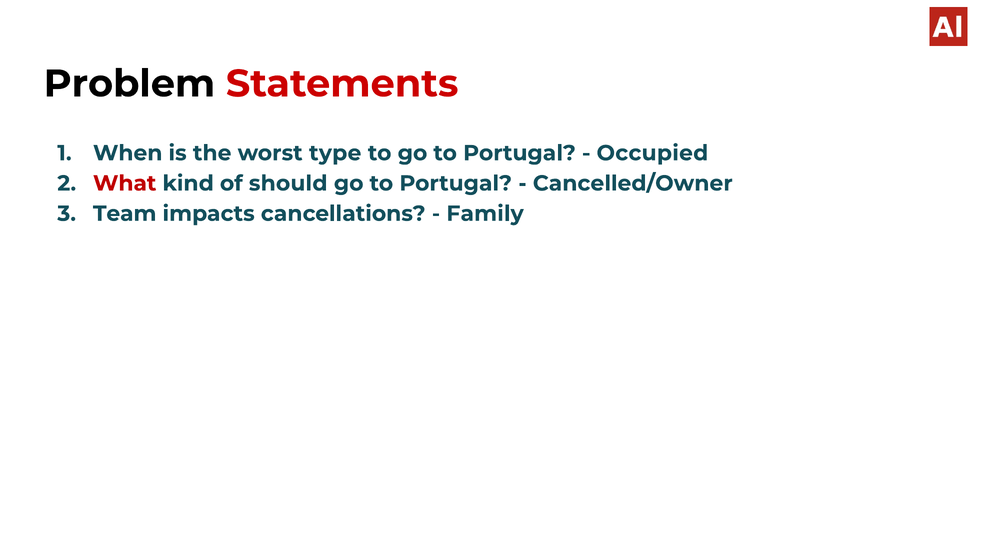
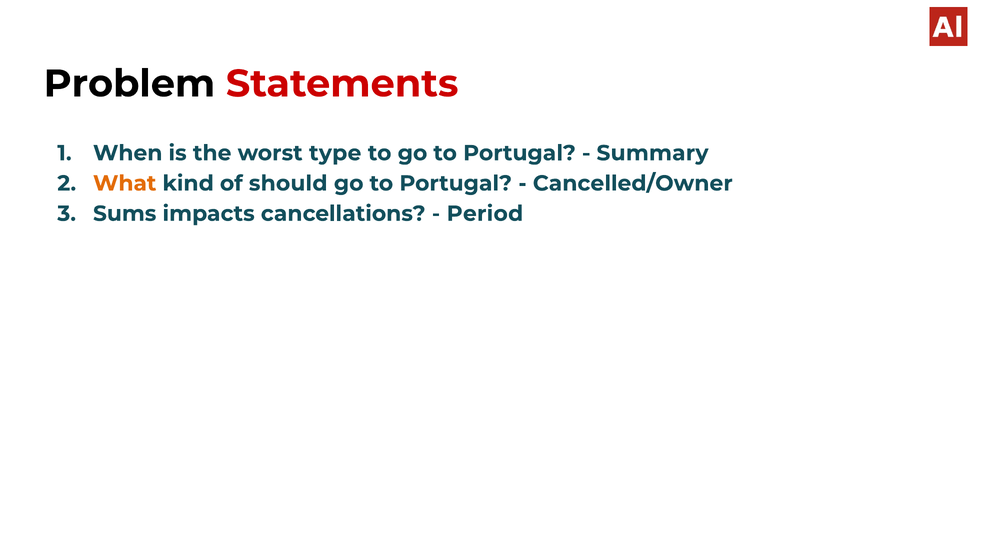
Occupied: Occupied -> Summary (652, 153)
What colour: red -> orange (125, 183)
Team: Team -> Sums (125, 214)
Family: Family -> Period (485, 214)
